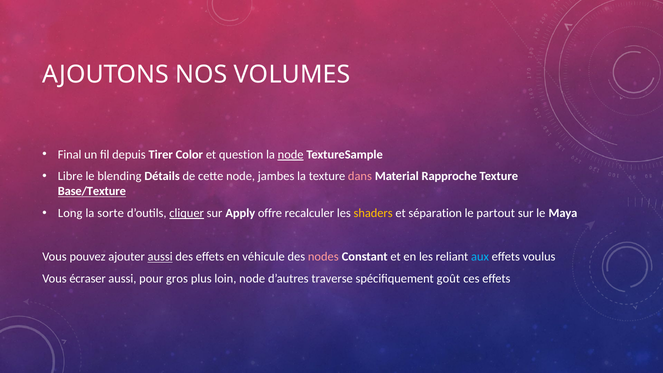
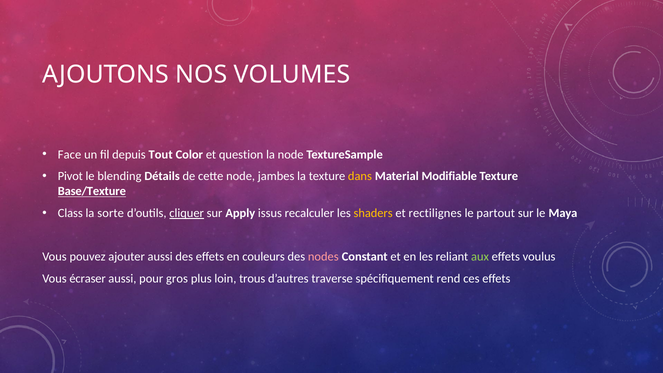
Final: Final -> Face (70, 155)
Tirer: Tirer -> Tout (161, 155)
node underline: present -> none (291, 155)
Libre: Libre -> Pivot (70, 176)
dans colour: pink -> yellow (360, 176)
Rapproche: Rapproche -> Modifiable (449, 176)
Long: Long -> Class (70, 213)
offre: offre -> issus (270, 213)
séparation: séparation -> rectilignes (435, 213)
aussi underline: present -> none (160, 257)
véhicule: véhicule -> couleurs (264, 257)
aux colour: light blue -> light green (480, 257)
loin node: node -> trous (252, 279)
goût: goût -> rend (448, 279)
